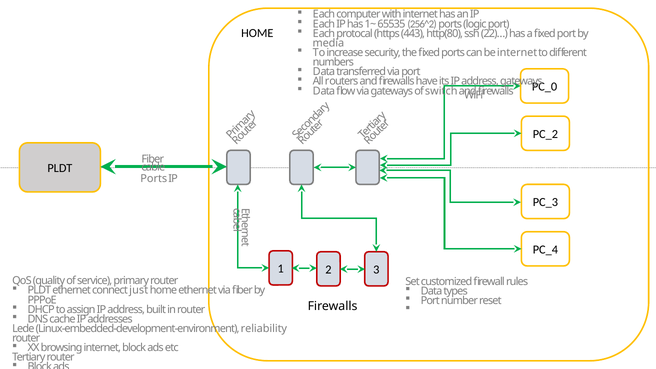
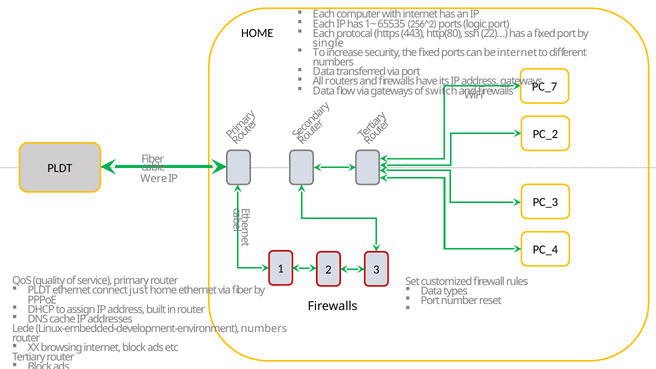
media: media -> single (328, 43)
PC_0: PC_0 -> PC_7 (545, 87)
Ports: Ports -> Were (154, 179)
Linux-embedded-development-environment reliability: reliability -> numbers (264, 329)
